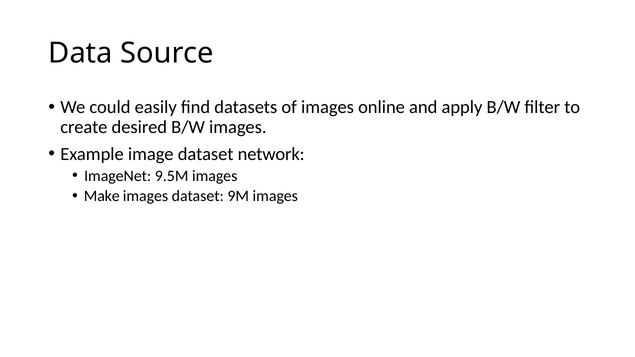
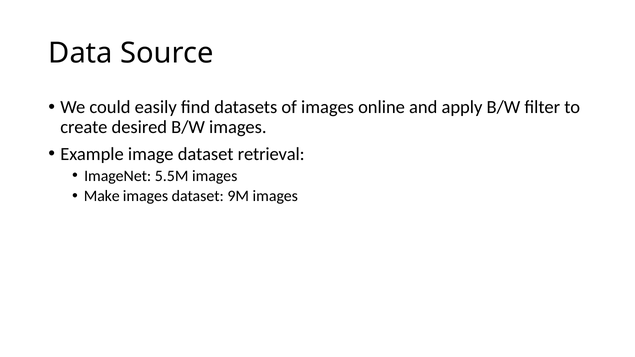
network: network -> retrieval (271, 154)
9.5M: 9.5M -> 5.5M (172, 176)
